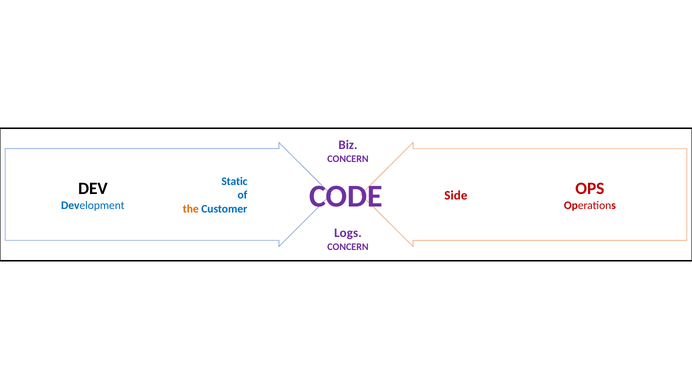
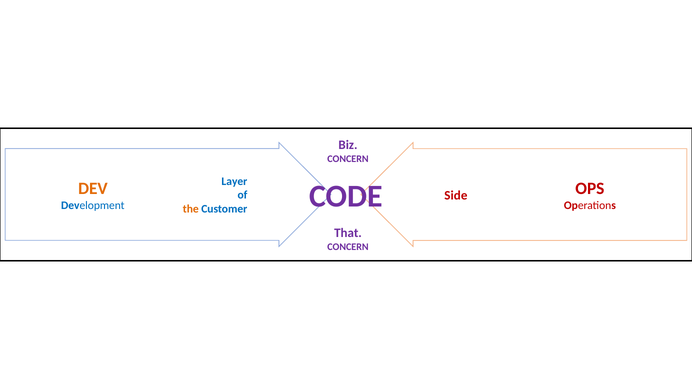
Static: Static -> Layer (234, 181)
DEV colour: black -> orange (93, 189)
Logs: Logs -> That (348, 233)
